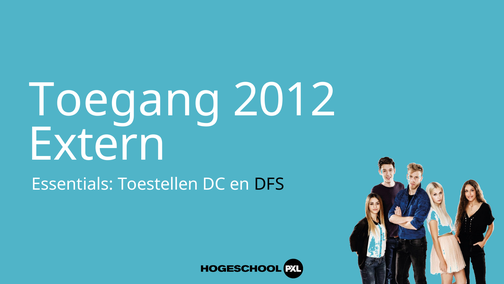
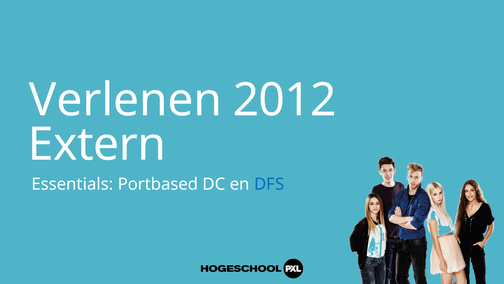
Toegang: Toegang -> Verlenen (125, 100)
Toestellen: Toestellen -> Portbased (158, 184)
DFS colour: black -> blue (269, 184)
